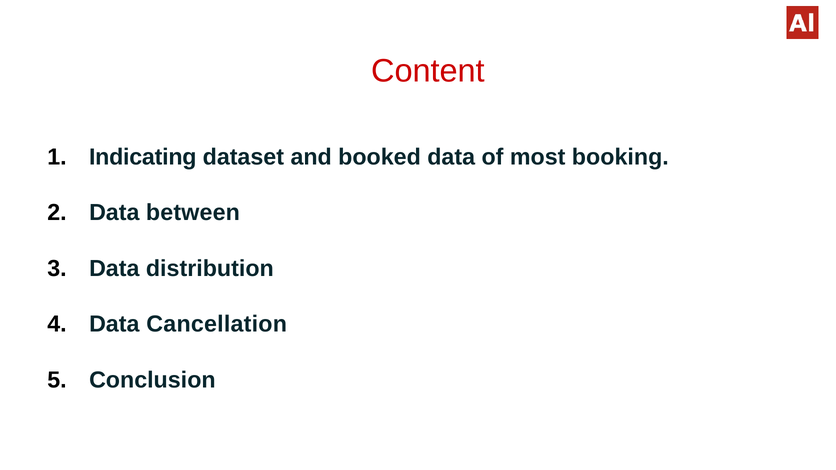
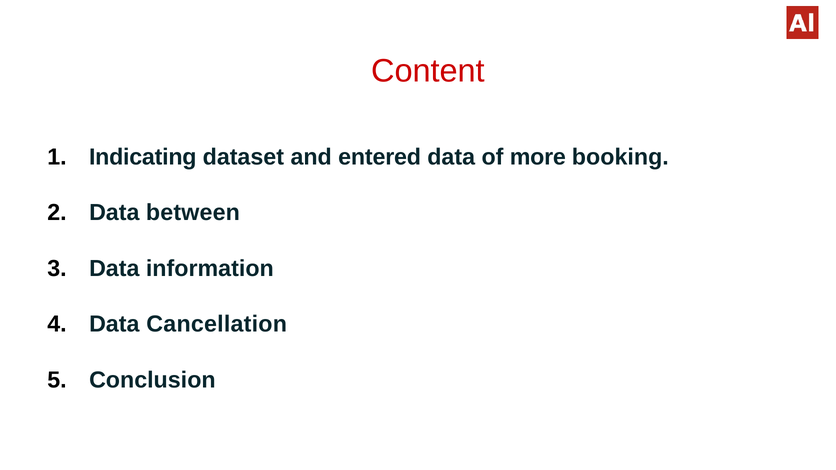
booked: booked -> entered (380, 157)
most: most -> more (538, 157)
distribution: distribution -> information (210, 269)
